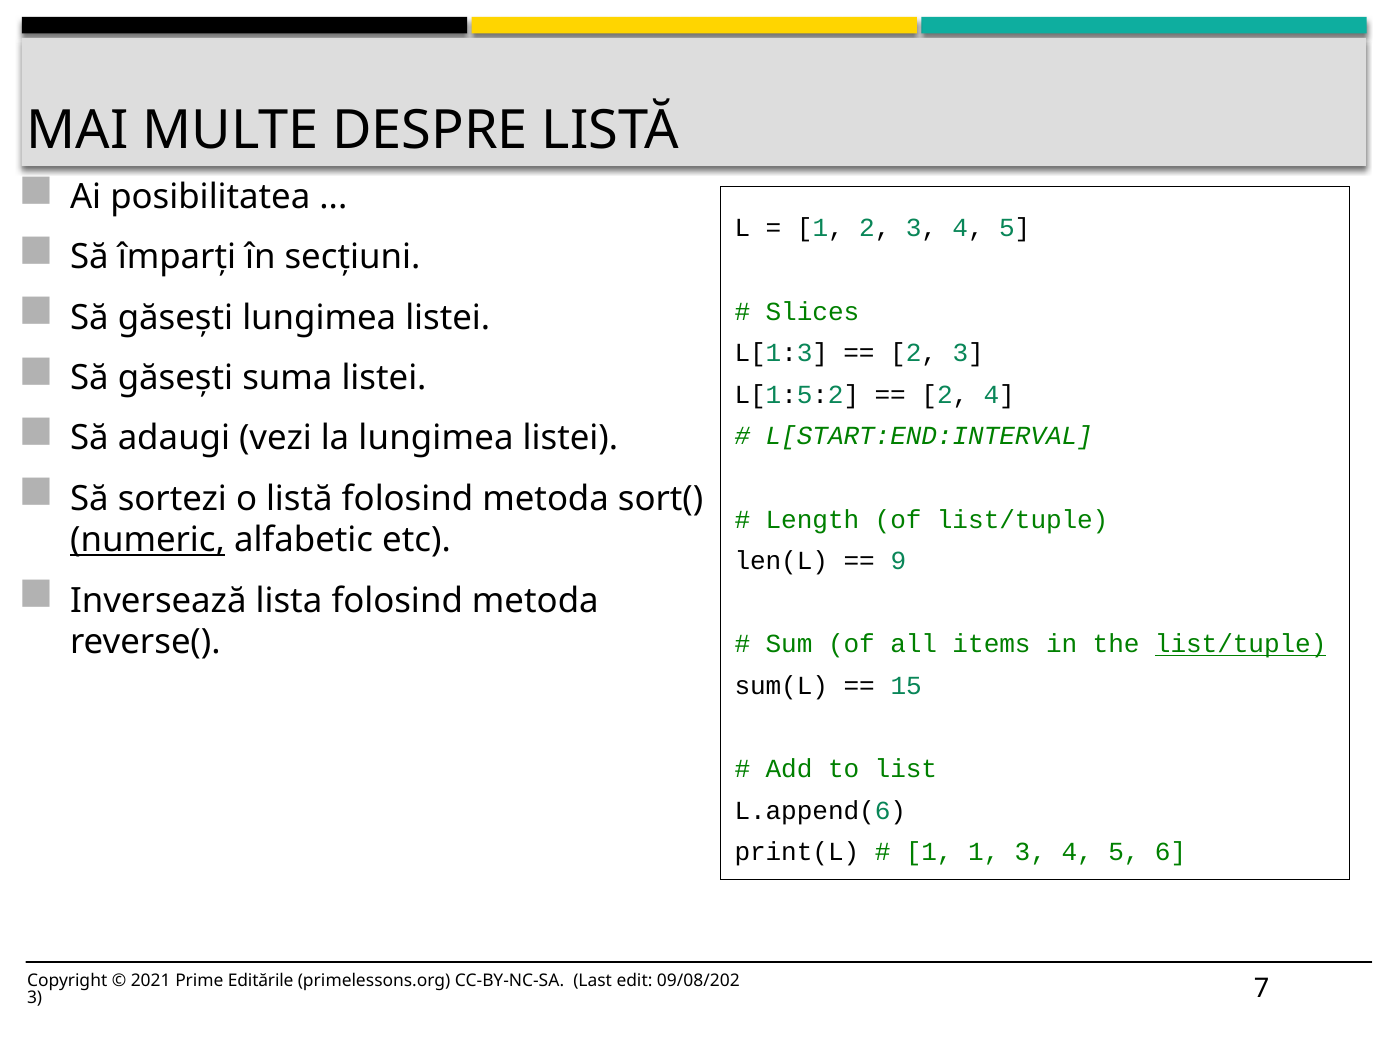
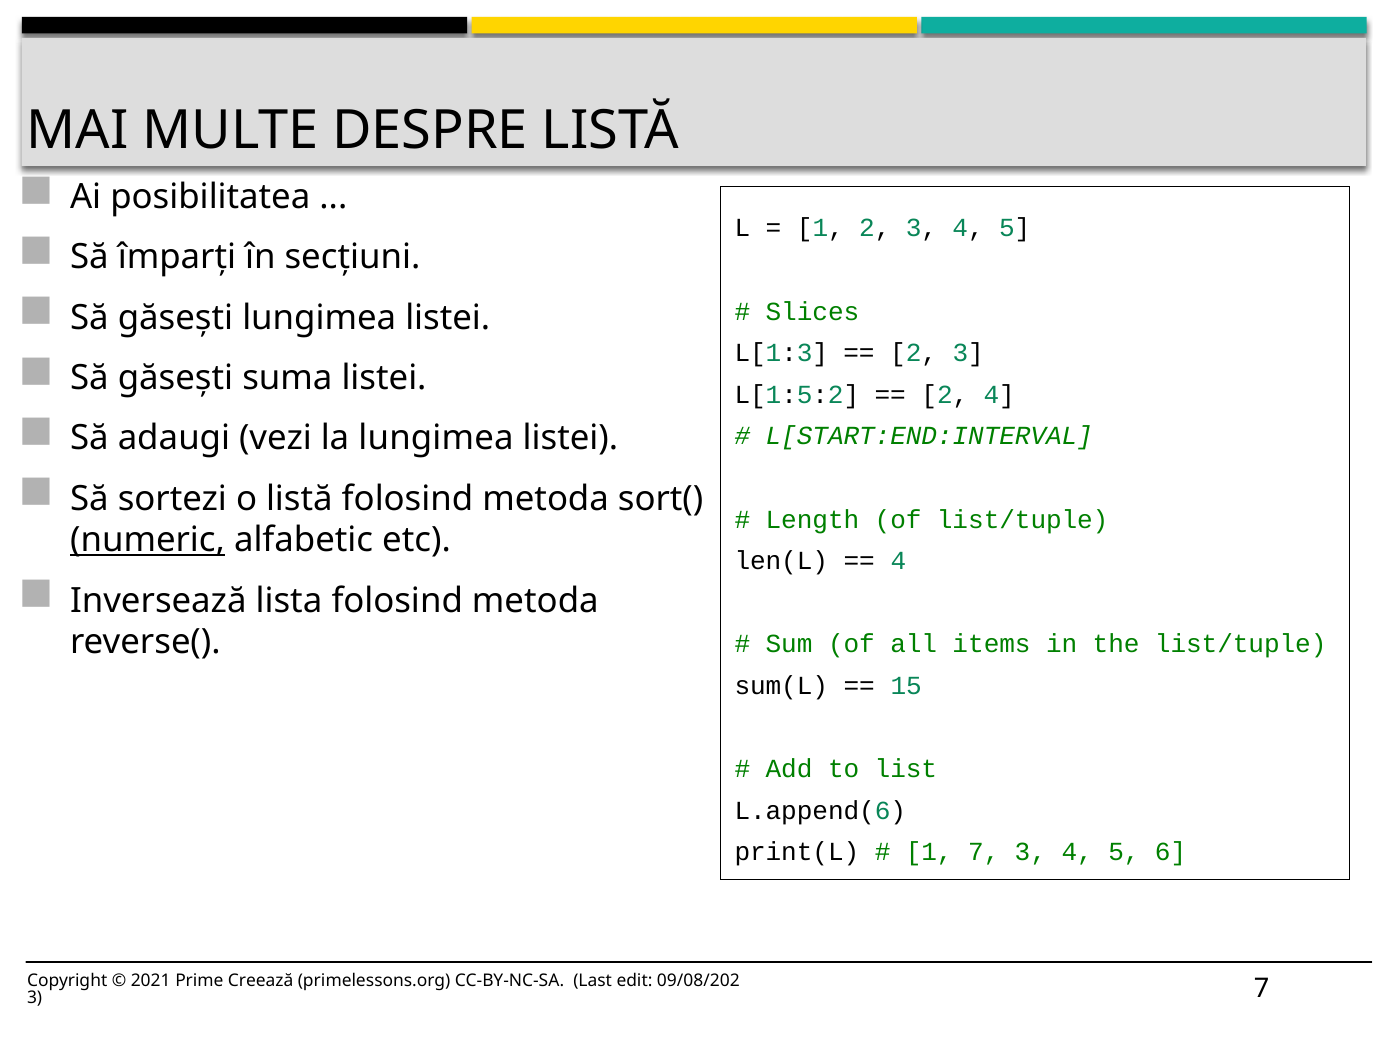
9: 9 -> 4 (898, 561)
list/tuple underline: present -> none (1241, 644)
1 1: 1 -> 7 (984, 852)
Editările: Editările -> Creează (261, 981)
